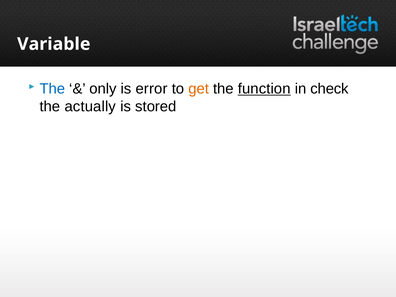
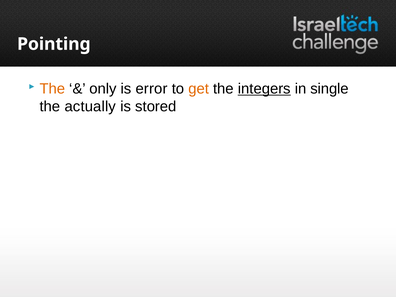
Variable: Variable -> Pointing (54, 44)
The colour: blue -> orange (52, 89)
function: function -> integers (264, 89)
check: check -> single (329, 89)
